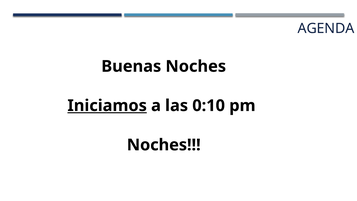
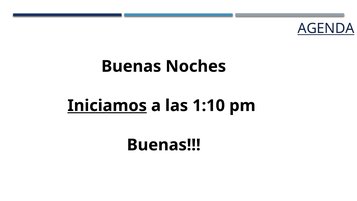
AGENDA underline: none -> present (326, 28)
0:10: 0:10 -> 1:10 (209, 106)
Noches: Noches -> Buenas (164, 145)
